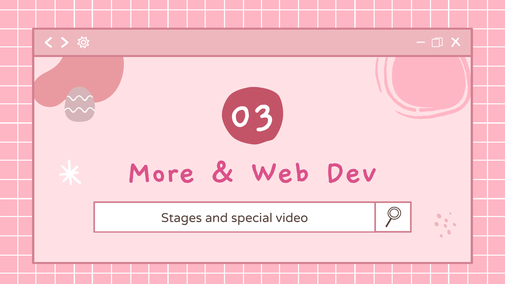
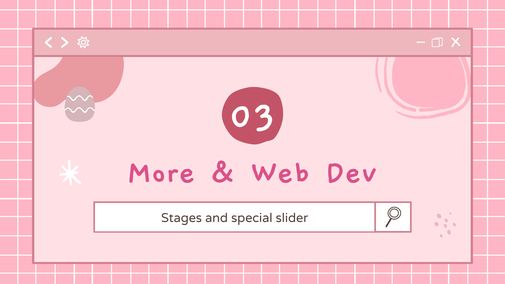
video: video -> slider (292, 218)
